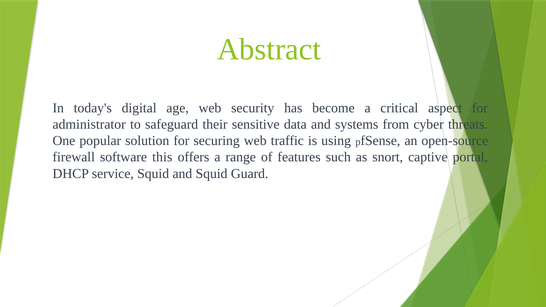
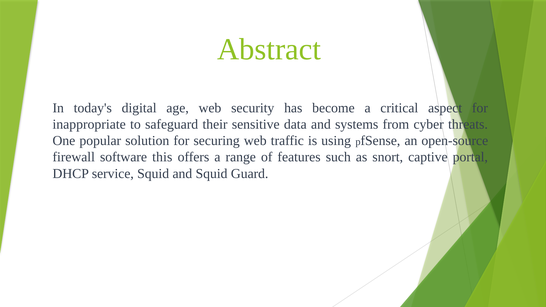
administrator: administrator -> inappropriate (89, 124)
